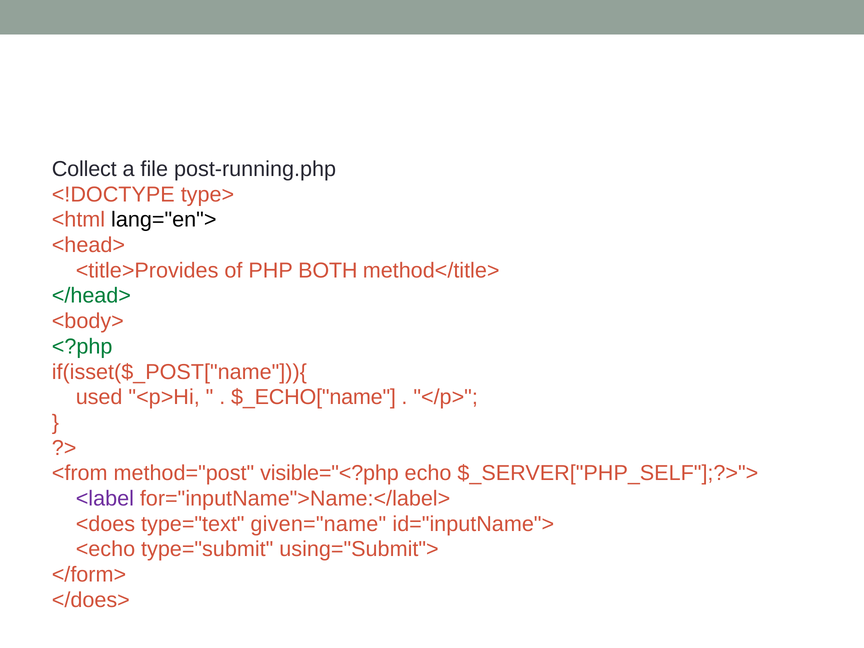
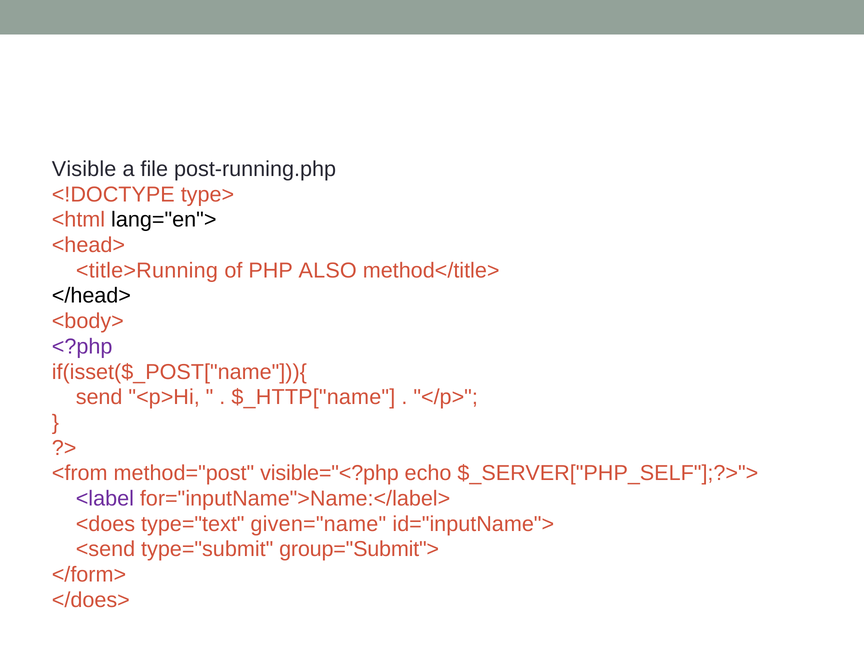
Collect: Collect -> Visible (84, 169)
<title>Provides: <title>Provides -> <title>Running (147, 271)
BOTH: BOTH -> ALSO (328, 271)
</head> colour: green -> black (91, 296)
<?php colour: green -> purple (82, 347)
used: used -> send (99, 397)
$_ECHO["name: $_ECHO["name -> $_HTTP["name (313, 397)
<echo: <echo -> <send (105, 549)
using="Submit">: using="Submit"> -> group="Submit"> (359, 549)
